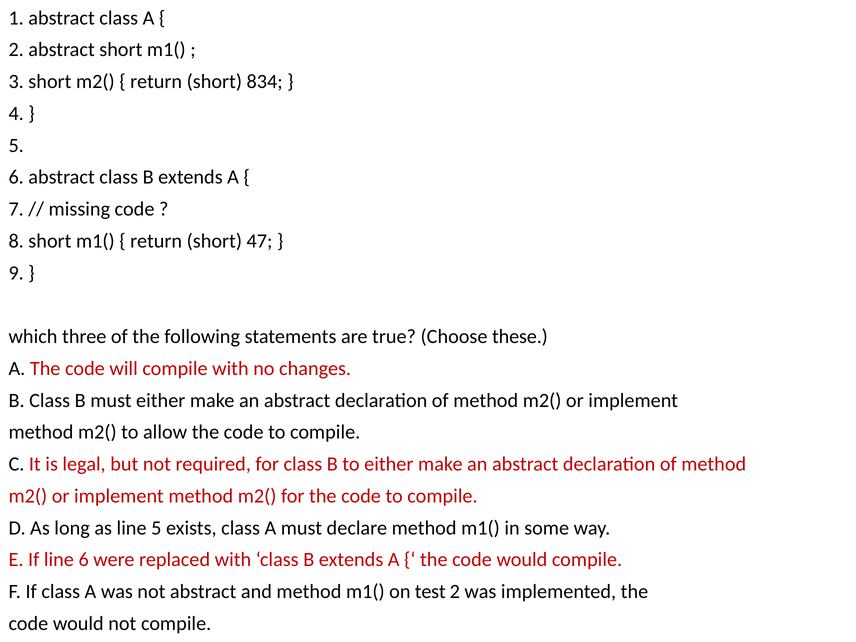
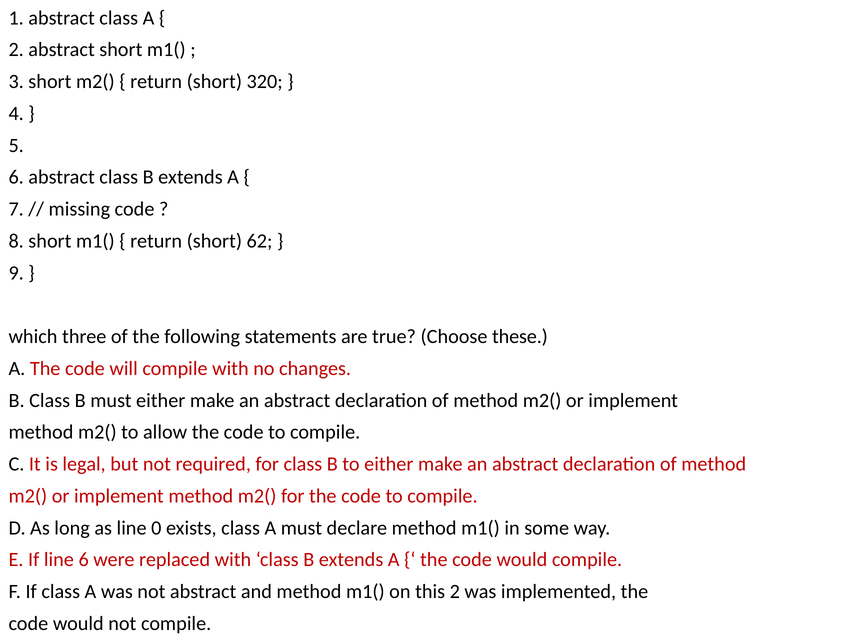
834: 834 -> 320 (265, 82)
47: 47 -> 62 (260, 241)
line 5: 5 -> 0 (156, 528)
test: test -> this (430, 592)
